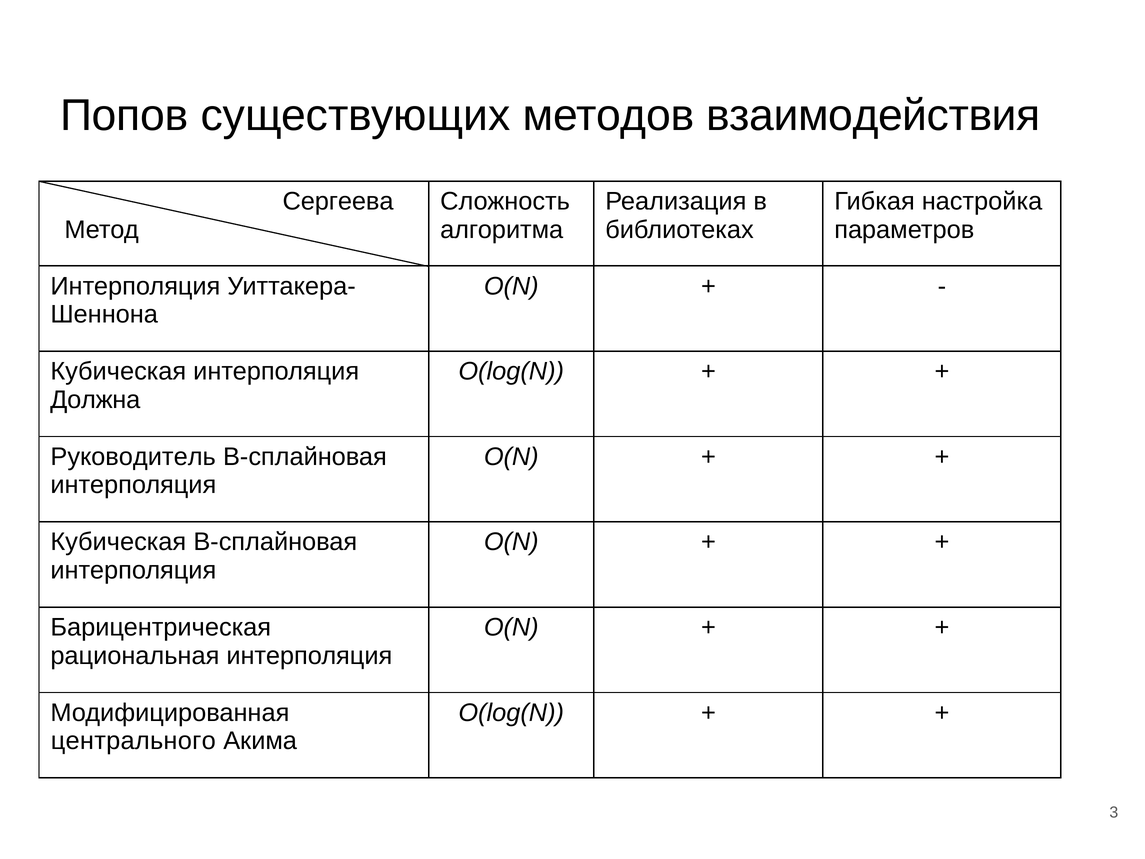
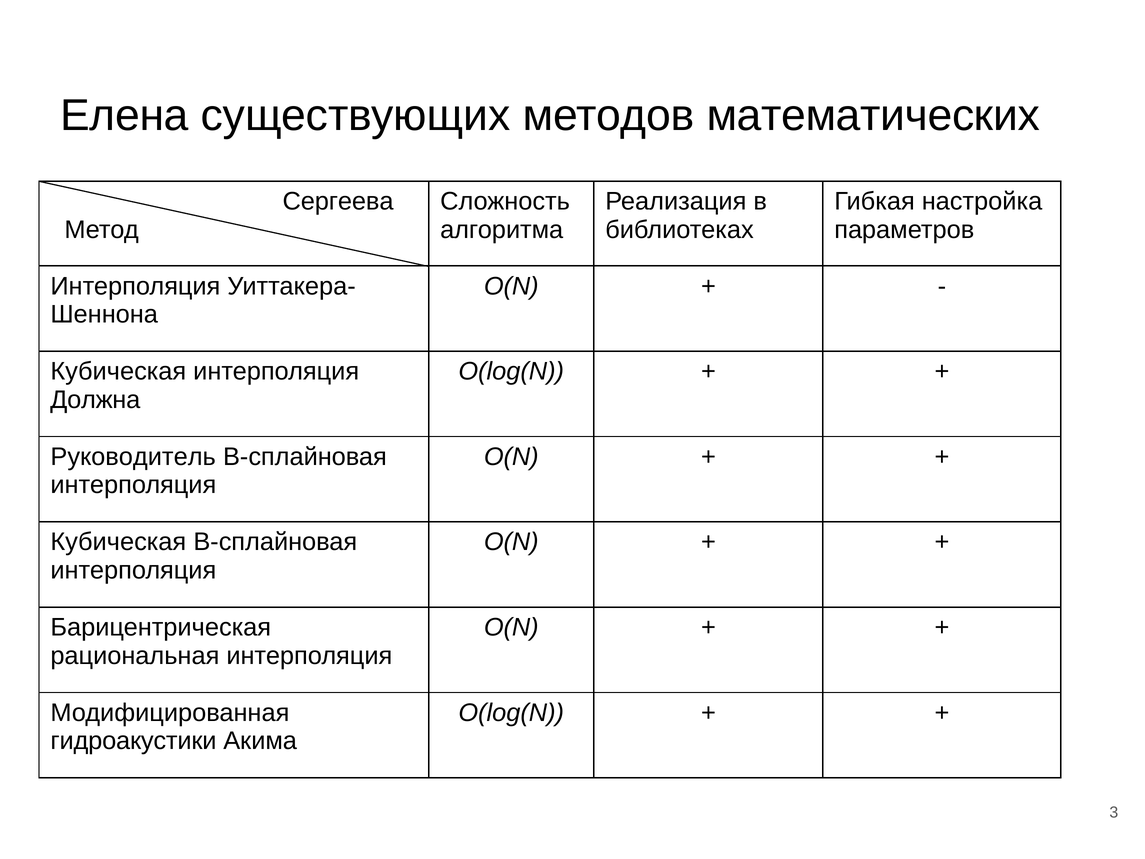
Попов: Попов -> Елена (124, 116)
взаимодействия: взаимодействия -> математических (873, 116)
центрального: центрального -> гидроакустики (134, 741)
